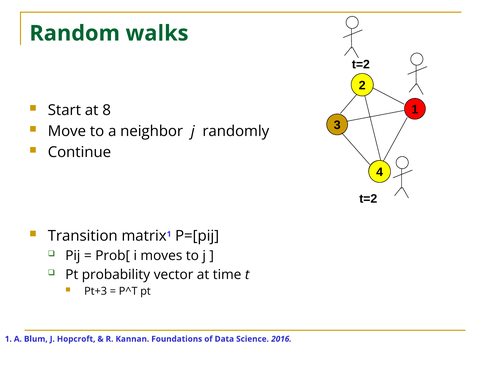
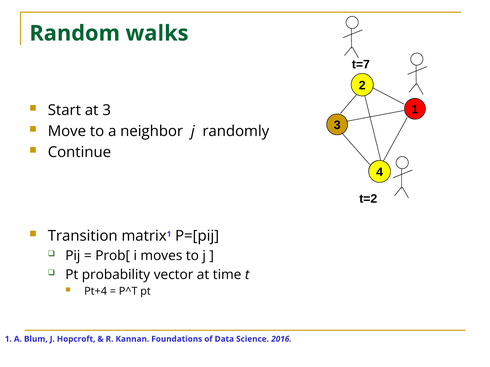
t=2: t=2 -> t=7 (361, 64)
at 8: 8 -> 3 (107, 110)
Pt+3: Pt+3 -> Pt+4 (96, 292)
